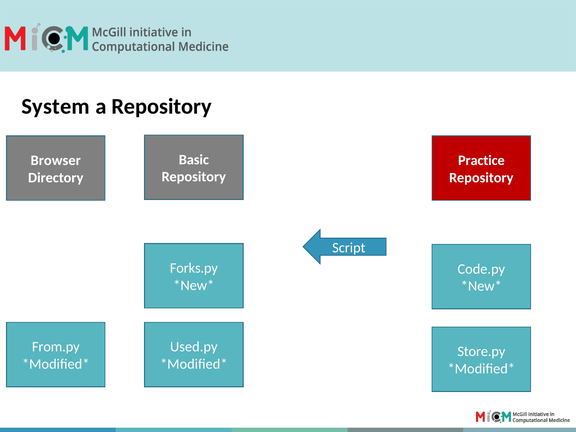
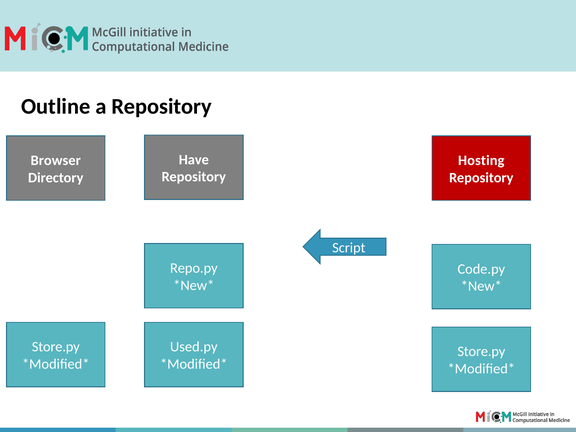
System: System -> Outline (56, 106)
Basic: Basic -> Have (194, 160)
Practice: Practice -> Hosting (481, 160)
Forks.py: Forks.py -> Repo.py (194, 268)
From.py: From.py -> Store.py (56, 347)
